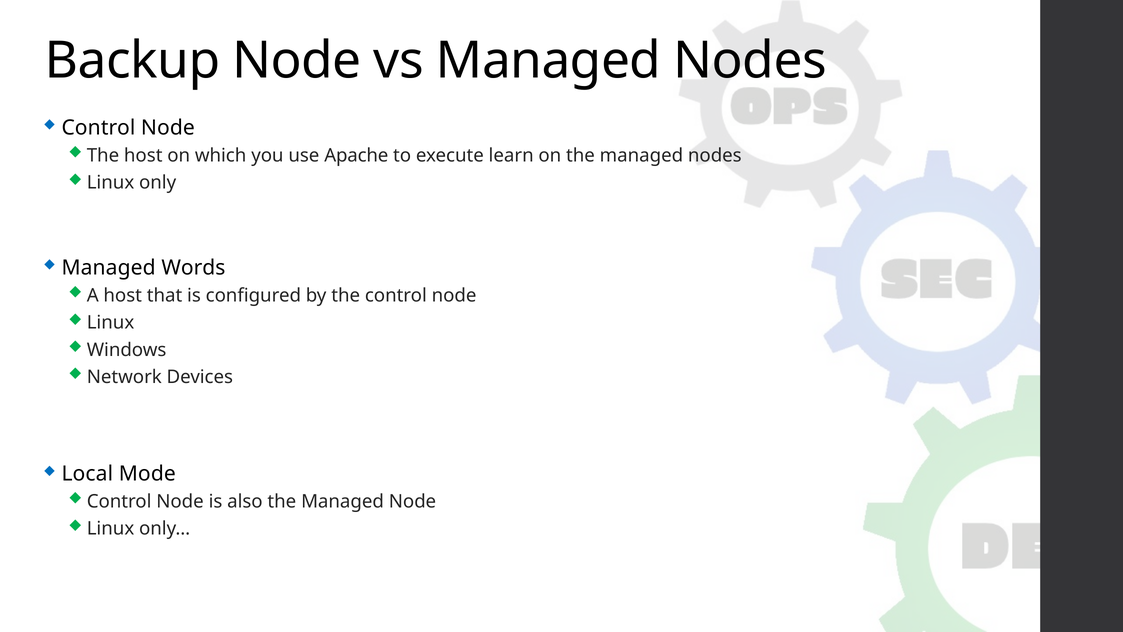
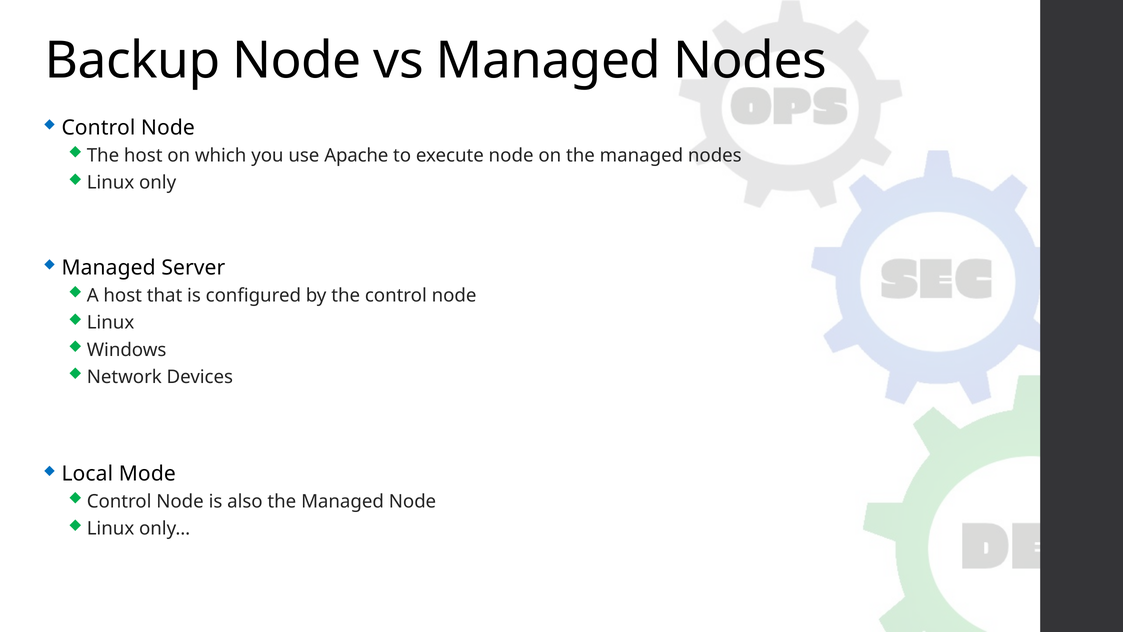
execute learn: learn -> node (511, 155)
Words: Words -> Server (193, 268)
